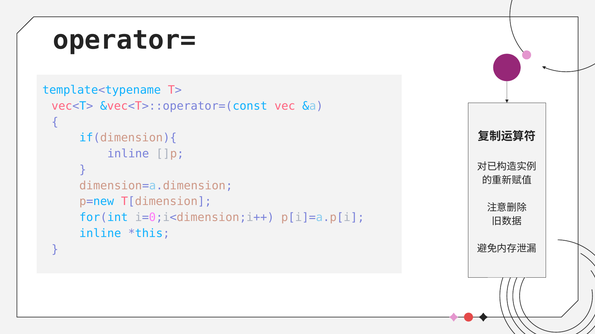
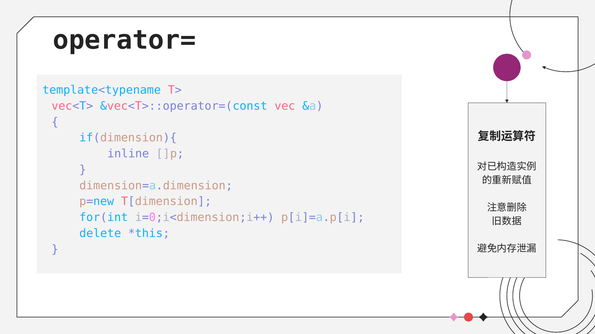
inline: inline -> delete (100, 234)
